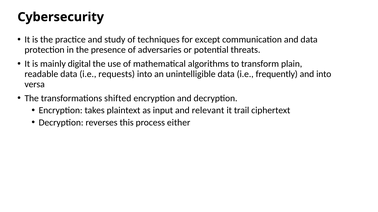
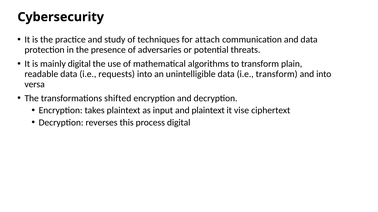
except: except -> attach (207, 40)
i.e frequently: frequently -> transform (277, 74)
and relevant: relevant -> plaintext (208, 111)
trail: trail -> vise (242, 111)
process either: either -> digital (179, 123)
